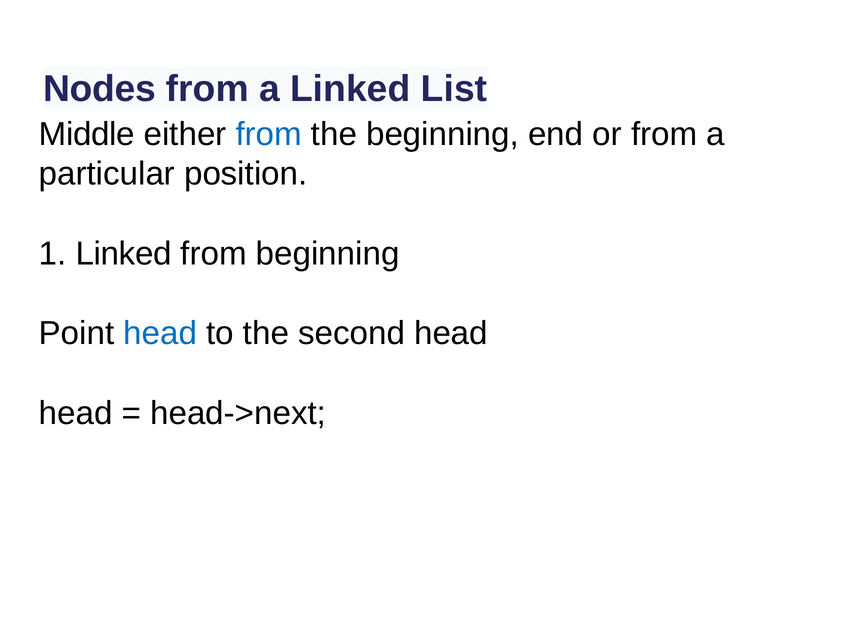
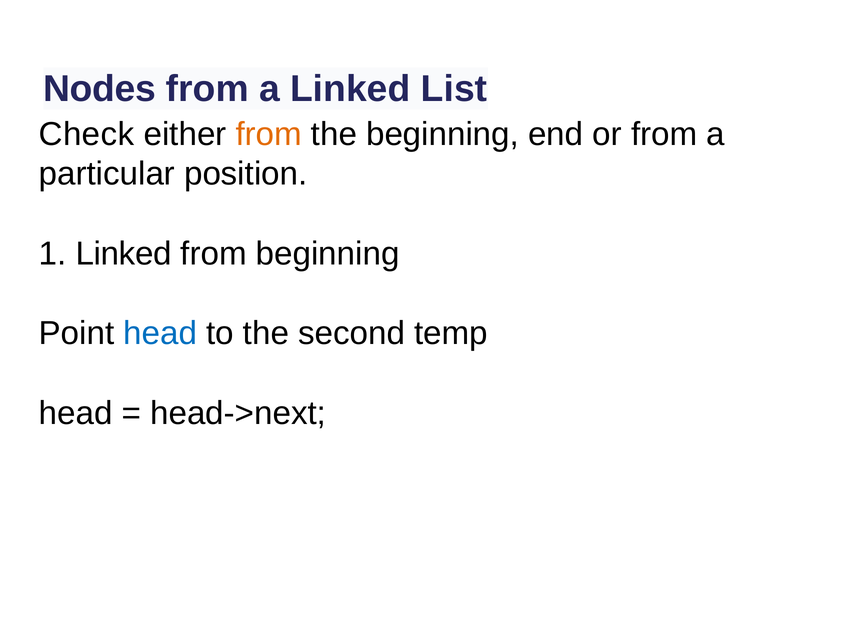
Middle: Middle -> Check (87, 134)
from colour: blue -> orange (269, 134)
second head: head -> temp (451, 333)
